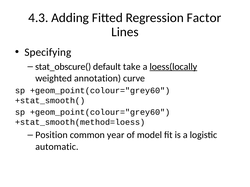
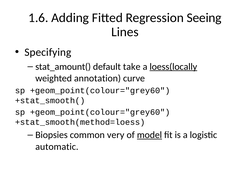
4.3: 4.3 -> 1.6 (38, 18)
Factor: Factor -> Seeing (204, 18)
stat_obscure(: stat_obscure( -> stat_amount( (63, 67)
Position: Position -> Biopsies (51, 135)
year: year -> very (116, 135)
model underline: none -> present (149, 135)
